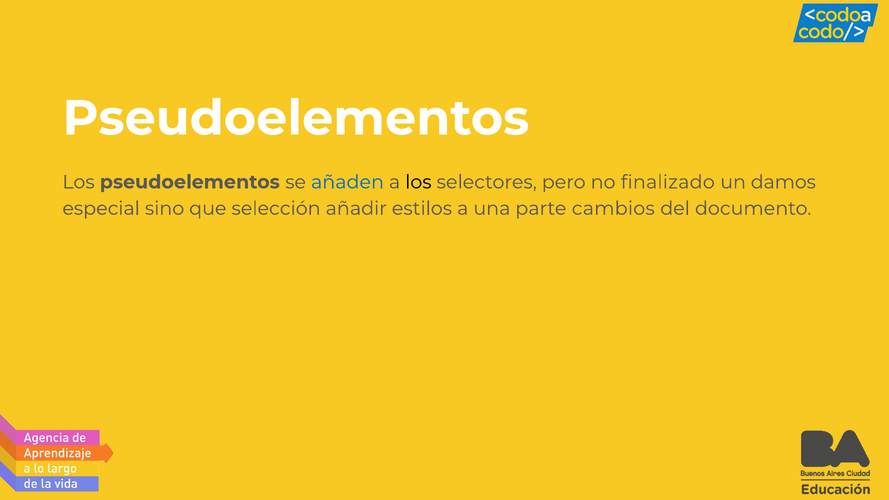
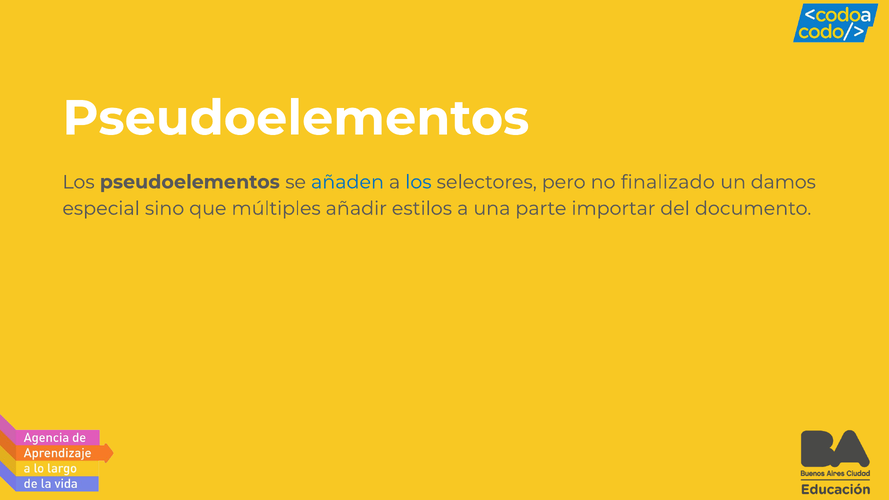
los colour: black -> blue (418, 182)
selección: selección -> múltiples (276, 208)
cambios: cambios -> importar (613, 208)
